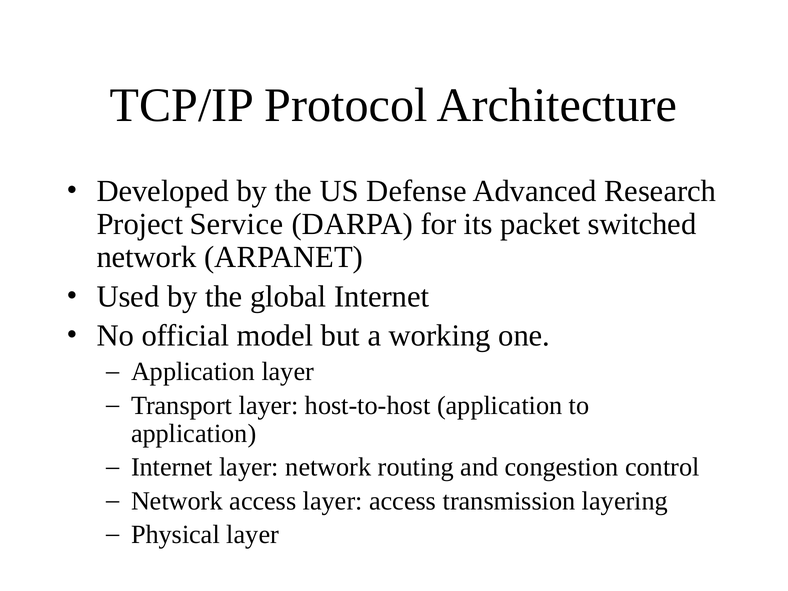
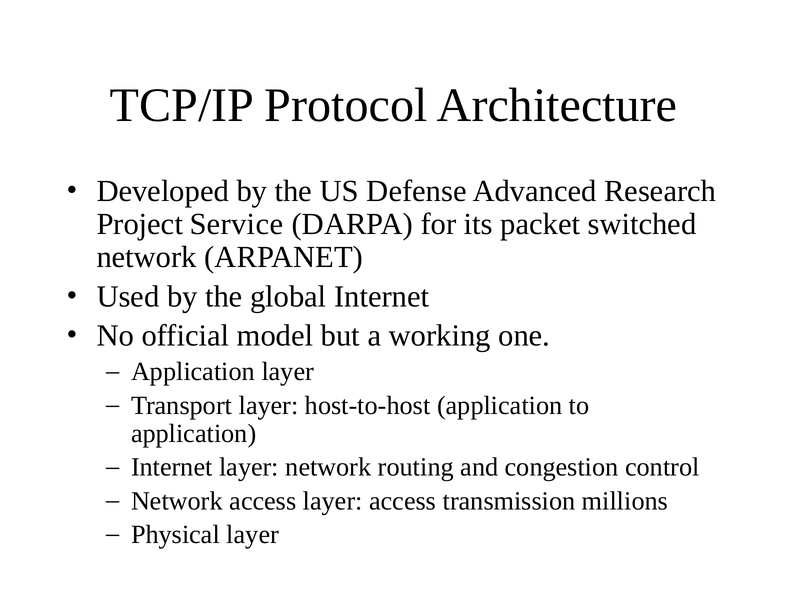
layering: layering -> millions (625, 501)
